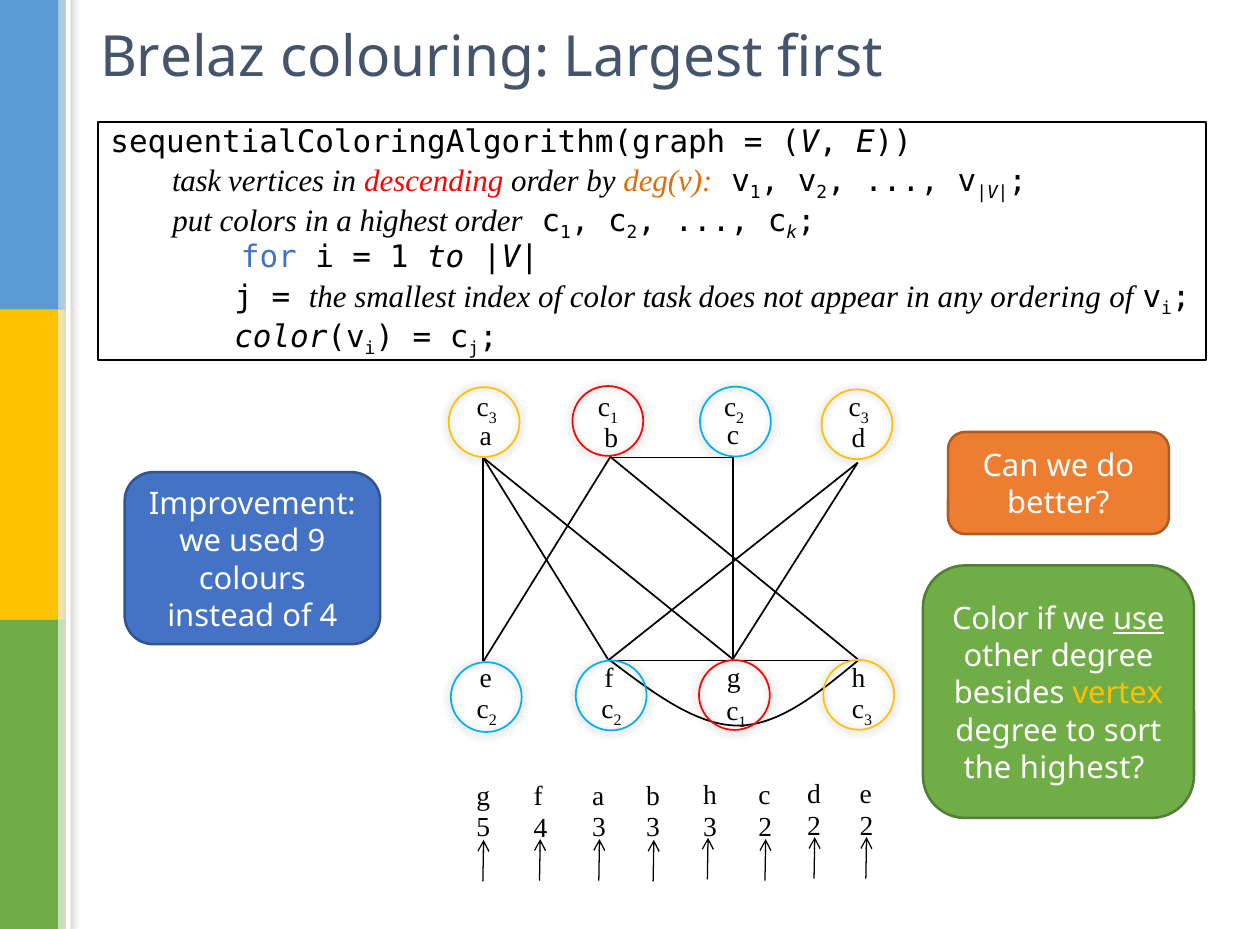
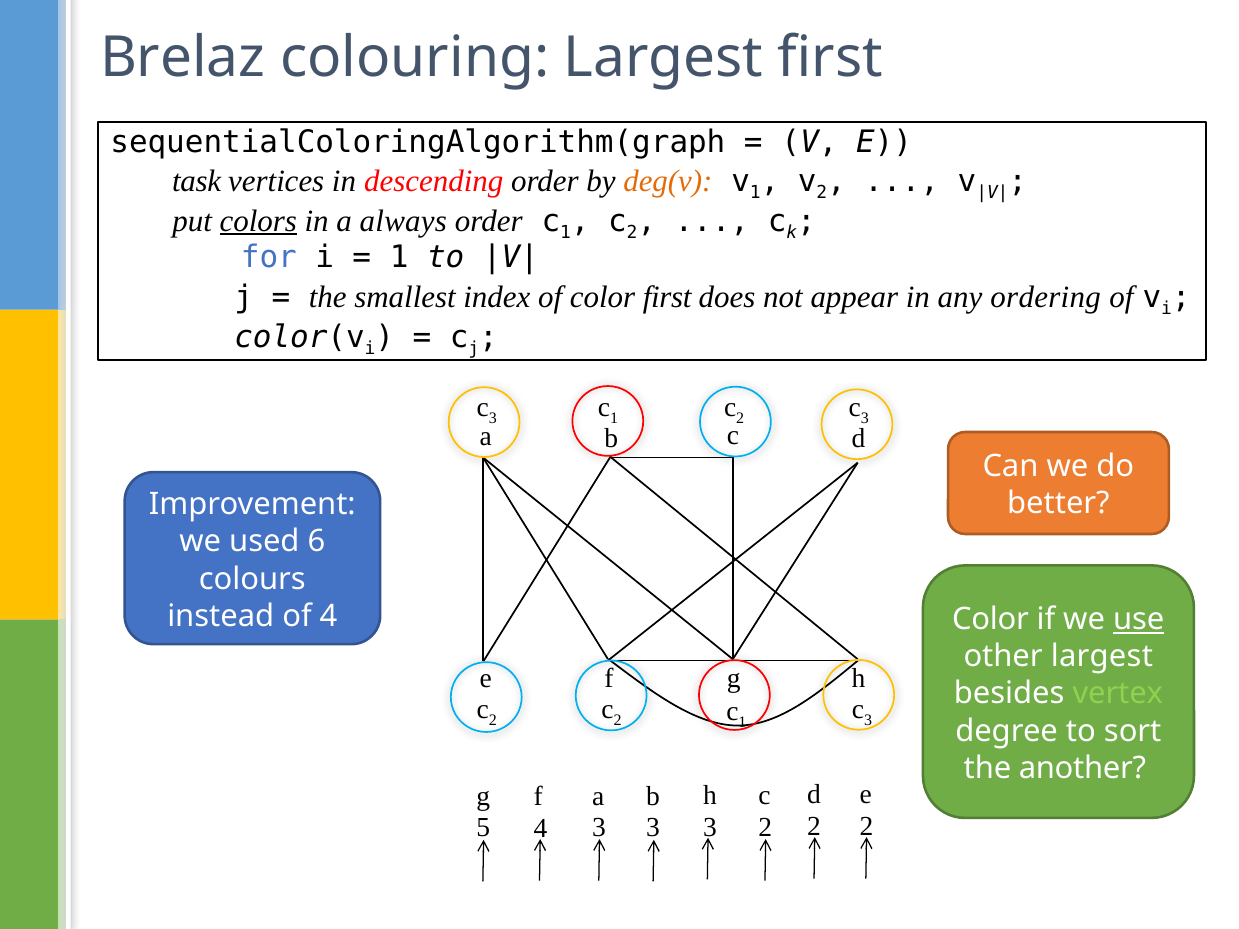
colors underline: none -> present (258, 221)
a highest: highest -> always (403, 221)
color task: task -> first (667, 297)
9: 9 -> 6 (316, 542)
other degree: degree -> largest (1102, 657)
vertex colour: yellow -> light green (1118, 694)
the highest: highest -> another (1082, 768)
